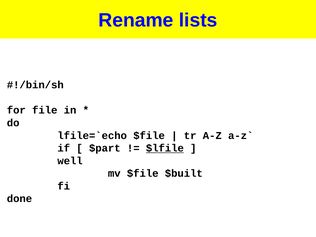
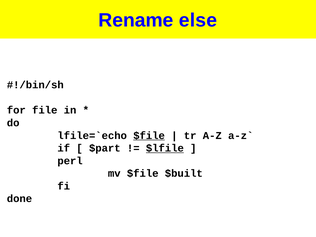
lists: lists -> else (198, 20)
$file underline: none -> present (149, 136)
well: well -> perl (70, 161)
